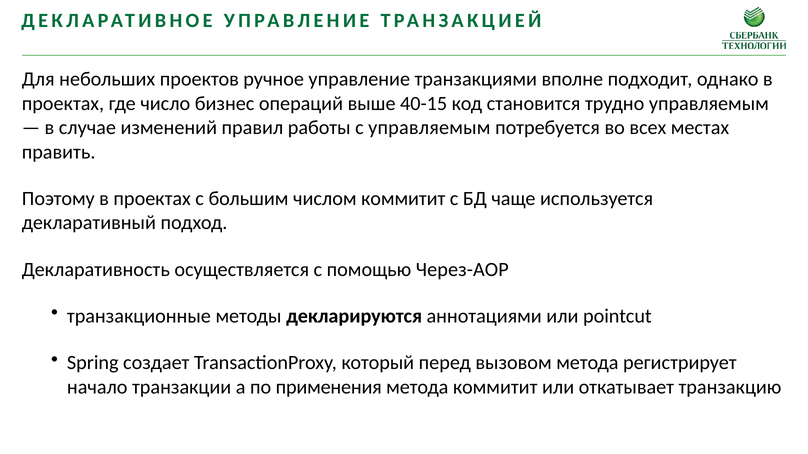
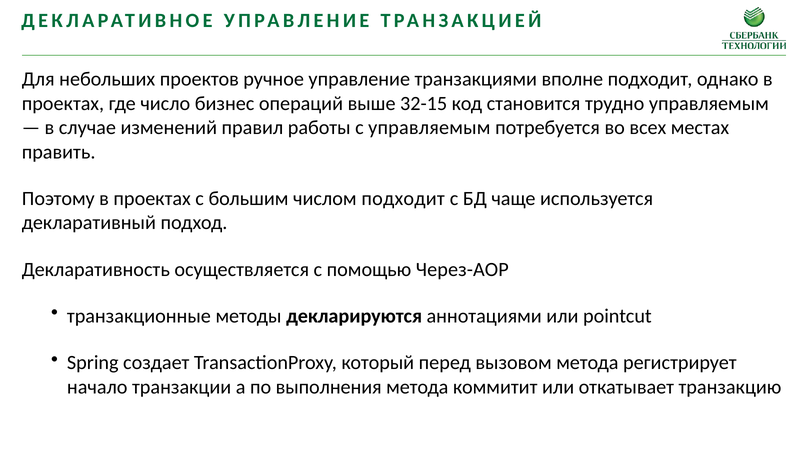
40-15: 40-15 -> 32-15 (424, 104)
числом коммитит: коммитит -> подходит (403, 199)
применения: применения -> выполнения (329, 387)
